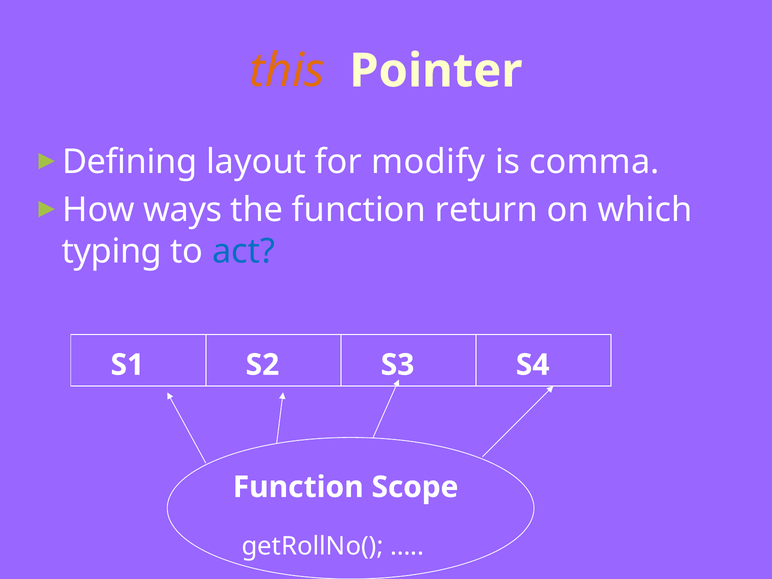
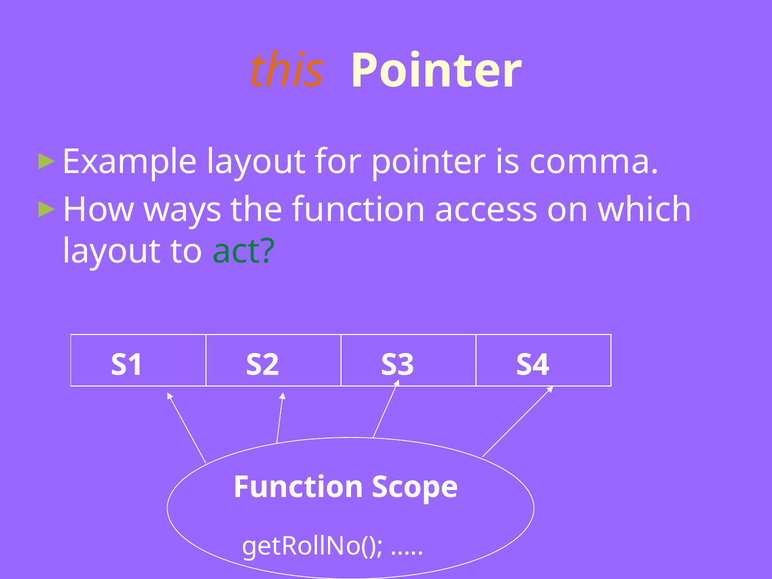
Defining: Defining -> Example (130, 162)
for modify: modify -> pointer (429, 162)
return: return -> access (486, 210)
typing: typing -> layout (112, 251)
act colour: blue -> green (244, 251)
